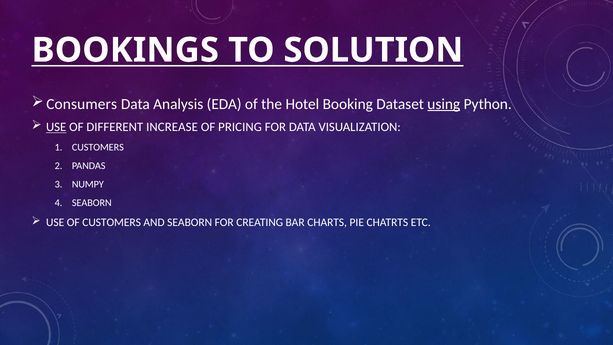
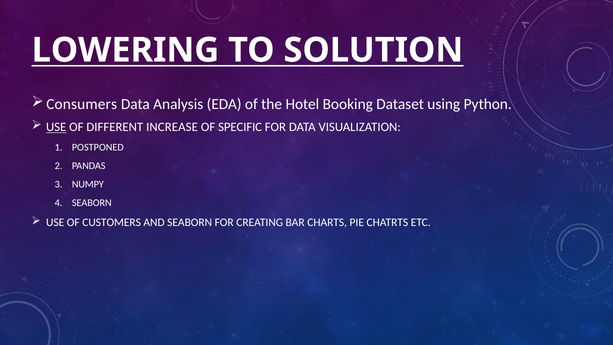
BOOKINGS: BOOKINGS -> LOWERING (125, 50)
using underline: present -> none (444, 104)
PRICING: PRICING -> SPECIFIC (240, 127)
CUSTOMERS: CUSTOMERS -> POSTPONED (98, 147)
